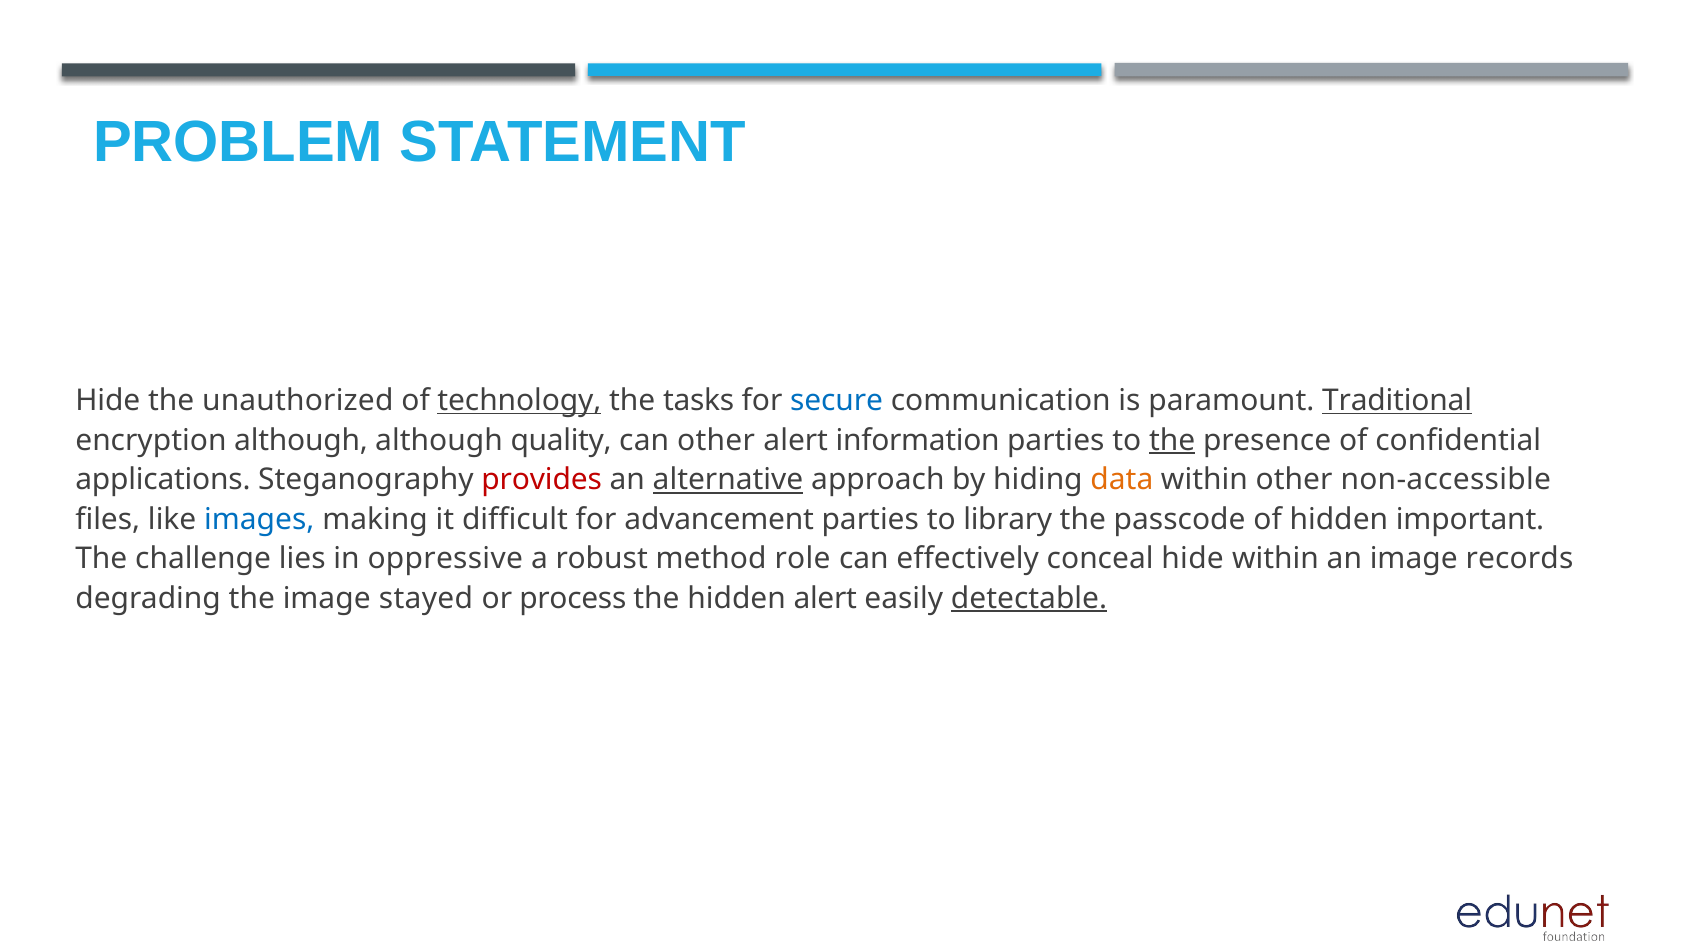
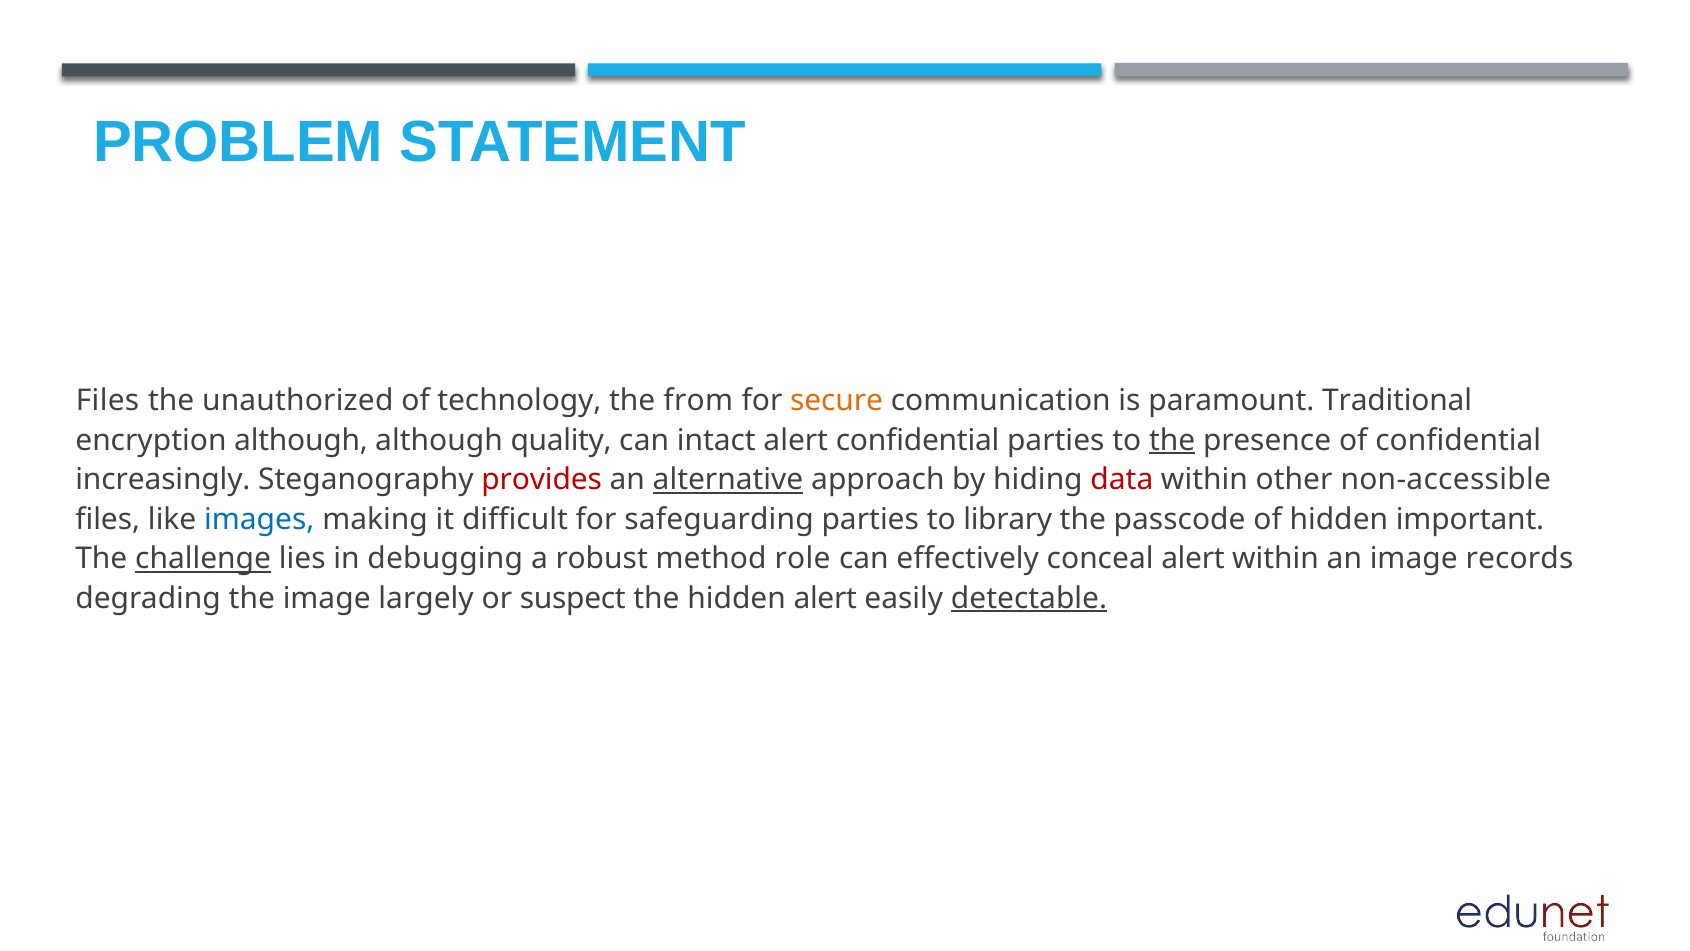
Hide: Hide -> Files (108, 401)
technology underline: present -> none (519, 401)
tasks: tasks -> from (698, 401)
secure colour: blue -> orange (837, 401)
Traditional underline: present -> none (1397, 401)
can other: other -> intact (716, 440)
alert information: information -> confidential (918, 440)
applications: applications -> increasingly (163, 480)
data colour: orange -> red (1122, 480)
advancement: advancement -> safeguarding (719, 519)
challenge underline: none -> present (203, 559)
oppressive: oppressive -> debugging (445, 559)
conceal hide: hide -> alert (1193, 559)
stayed: stayed -> largely (426, 598)
process: process -> suspect (573, 598)
